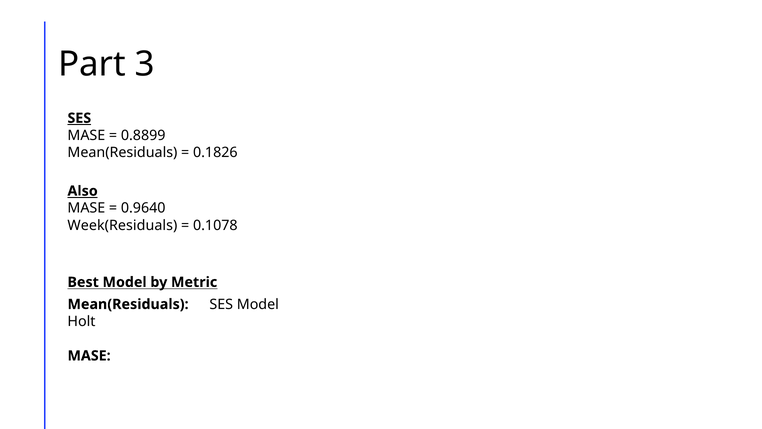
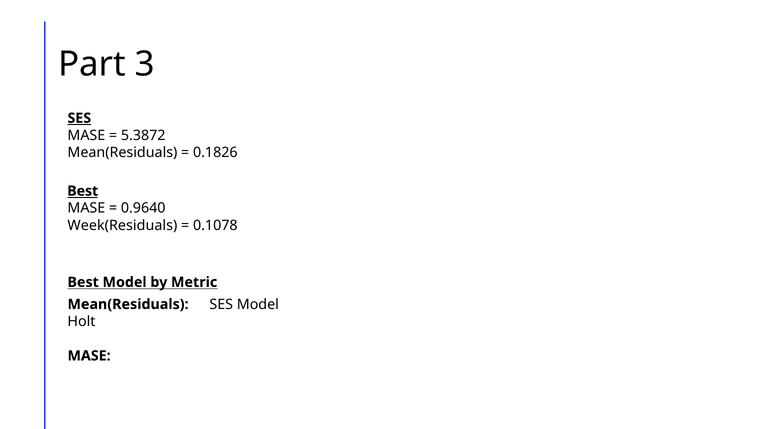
0.8899: 0.8899 -> 5.3872 (143, 135)
Also: Also -> Best (83, 191)
